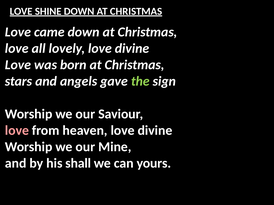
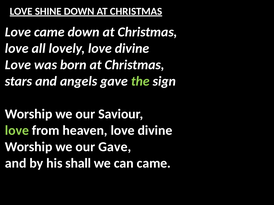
love colour: pink -> light green (17, 131)
our Mine: Mine -> Gave (115, 147)
can yours: yours -> came (154, 164)
